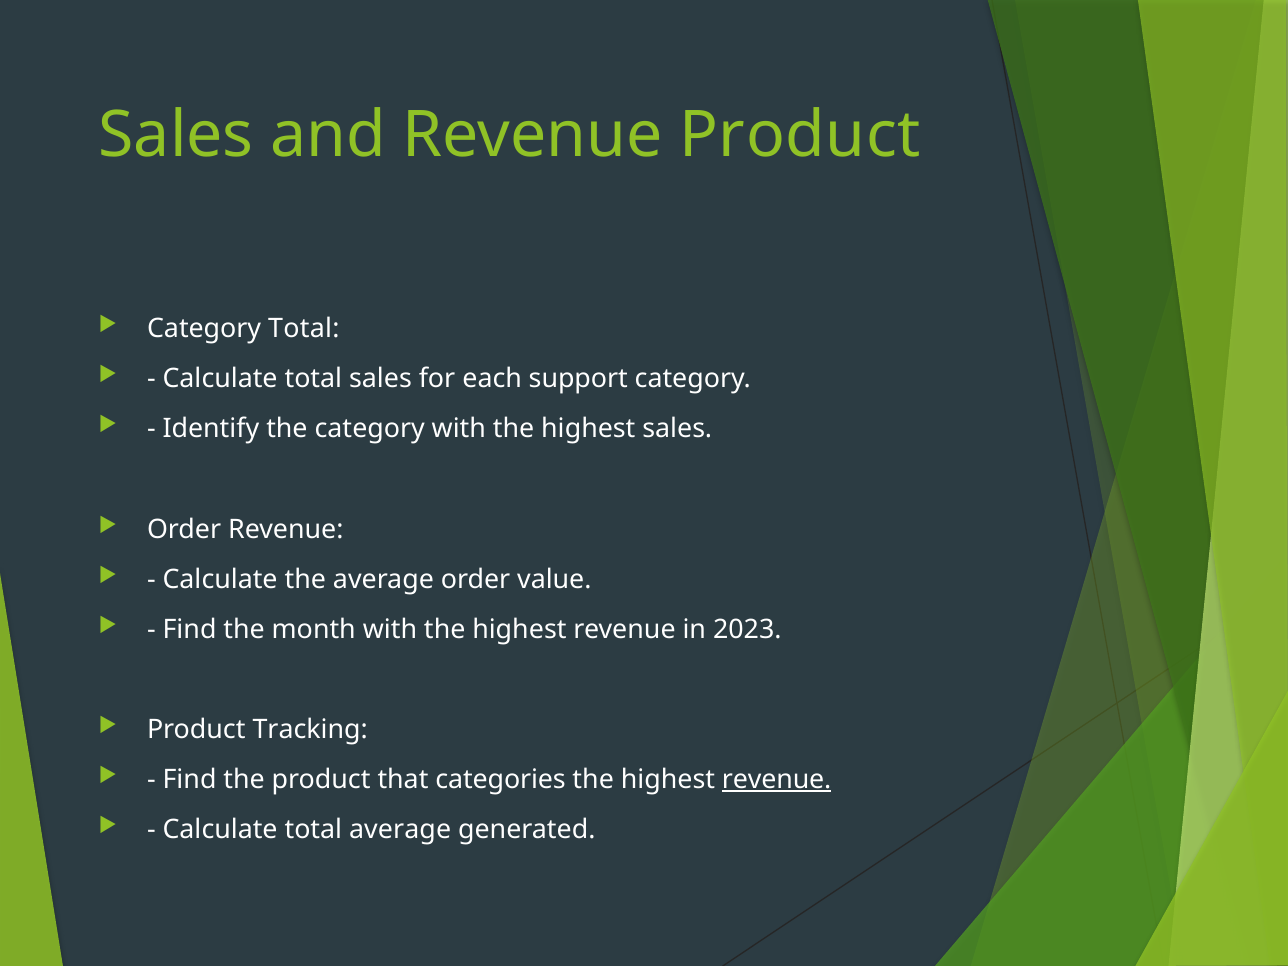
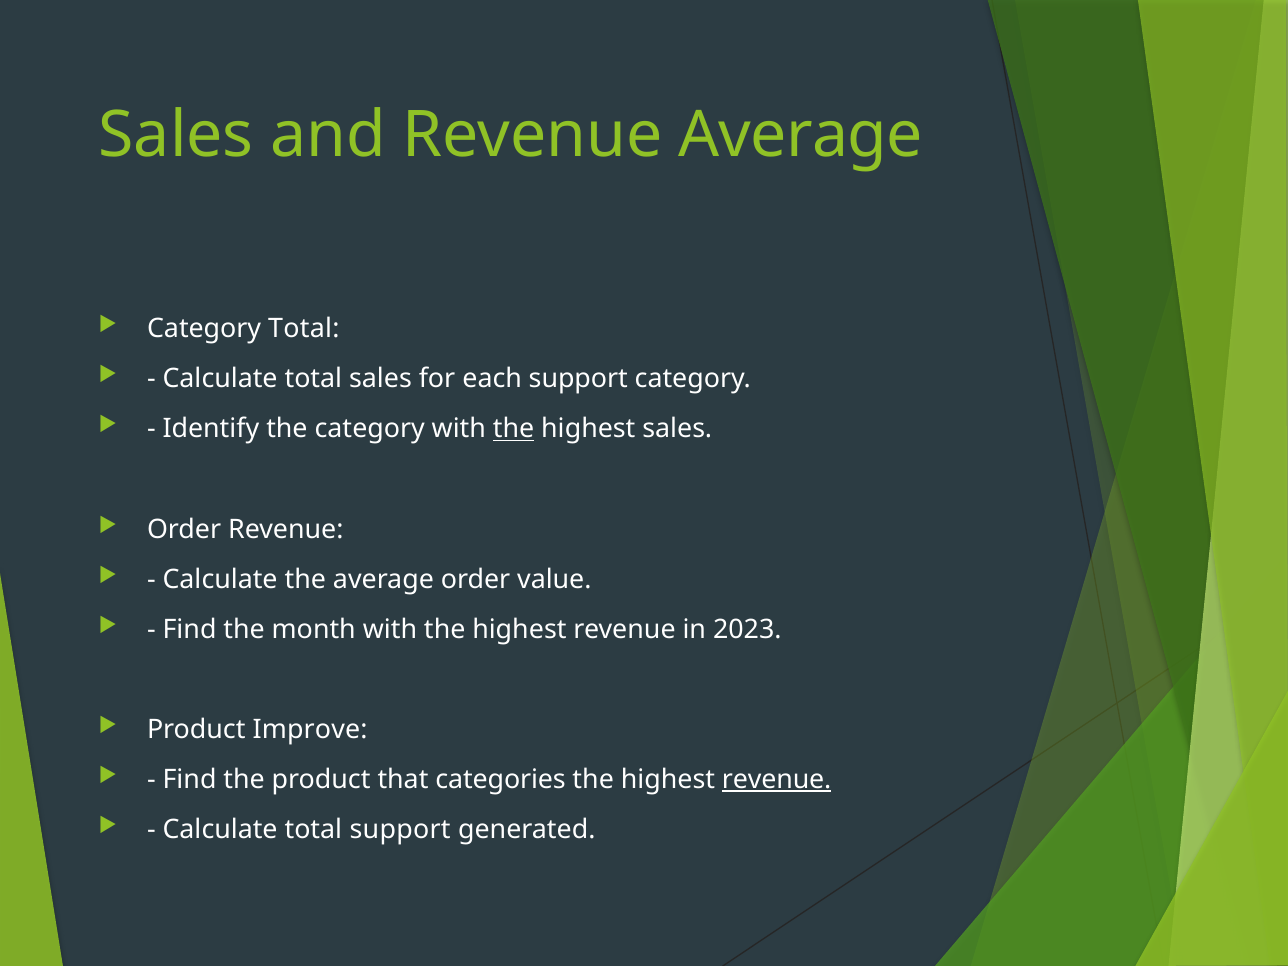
Revenue Product: Product -> Average (801, 135)
the underline: none -> present (514, 429)
Tracking: Tracking -> Improve (310, 730)
total average: average -> support (400, 830)
